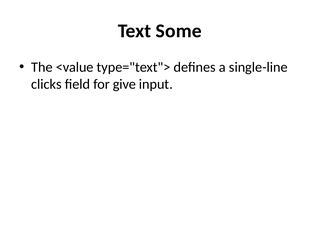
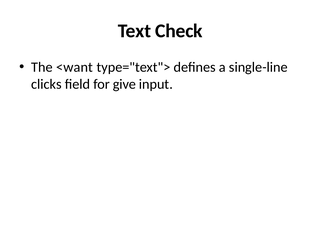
Some: Some -> Check (179, 31)
<value: <value -> <want (75, 67)
